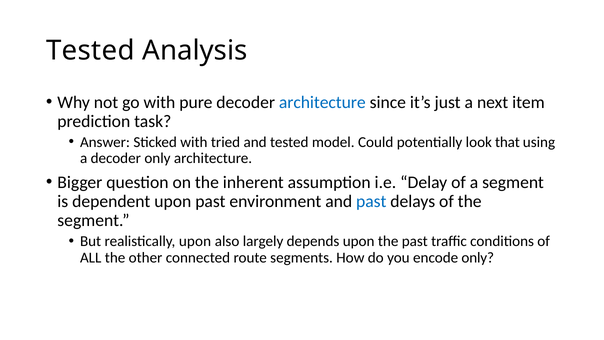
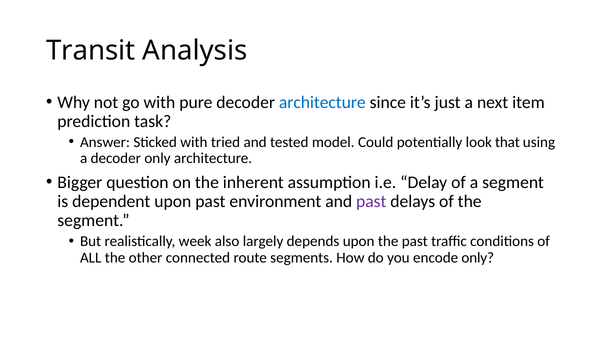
Tested: Tested -> Transit (91, 51)
past colour: blue -> purple (371, 201)
realistically upon: upon -> week (195, 241)
